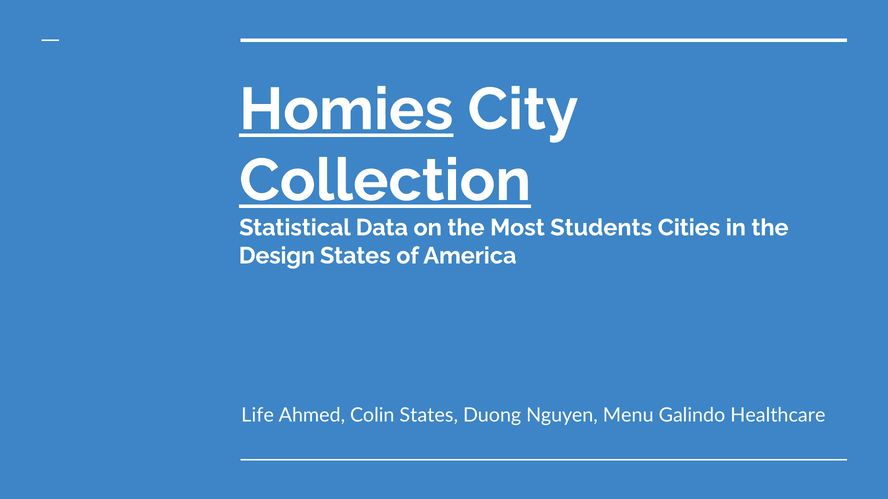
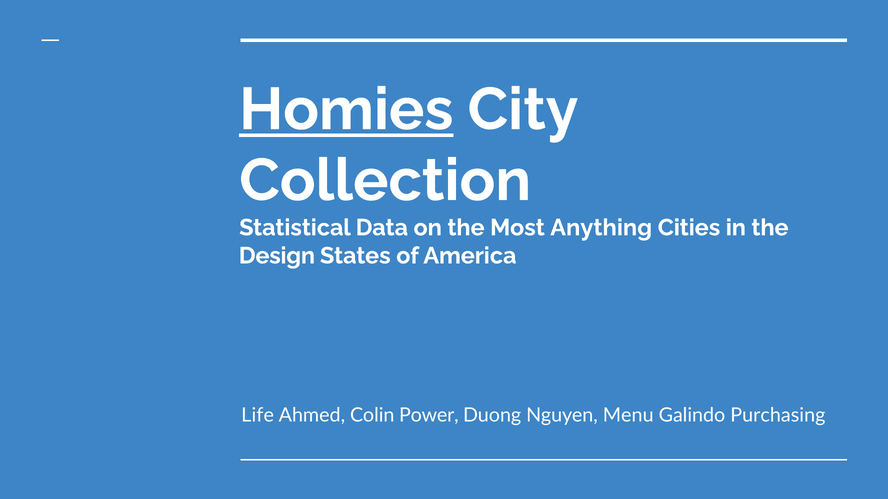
Collection underline: present -> none (385, 181)
Students: Students -> Anything (601, 228)
Colin States: States -> Power (429, 416)
Healthcare: Healthcare -> Purchasing (778, 416)
